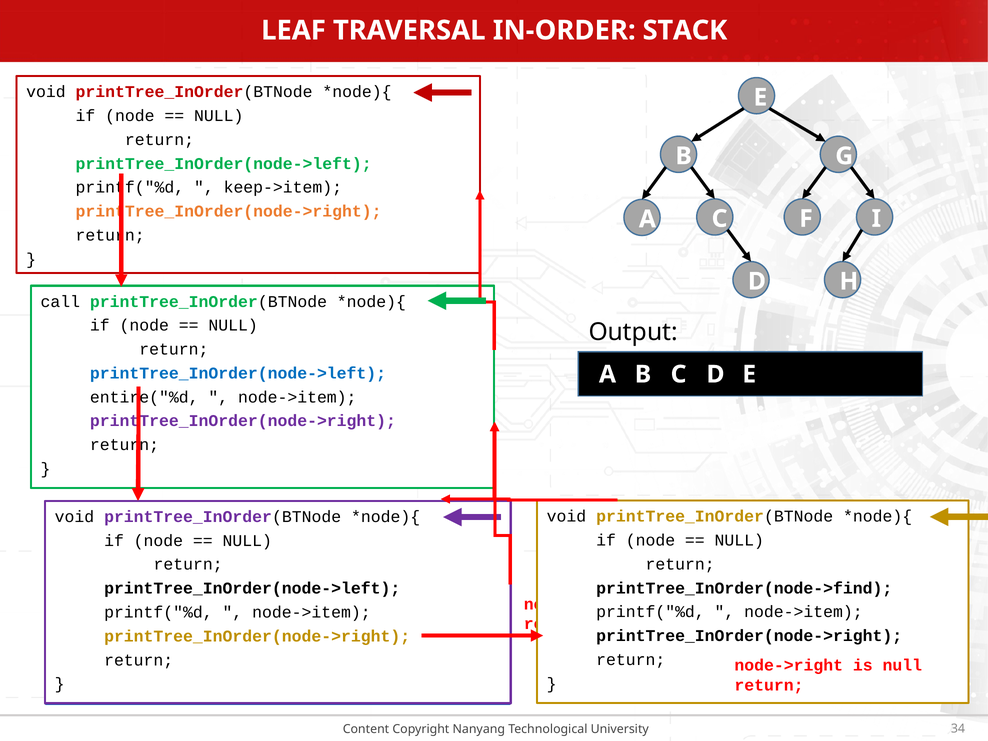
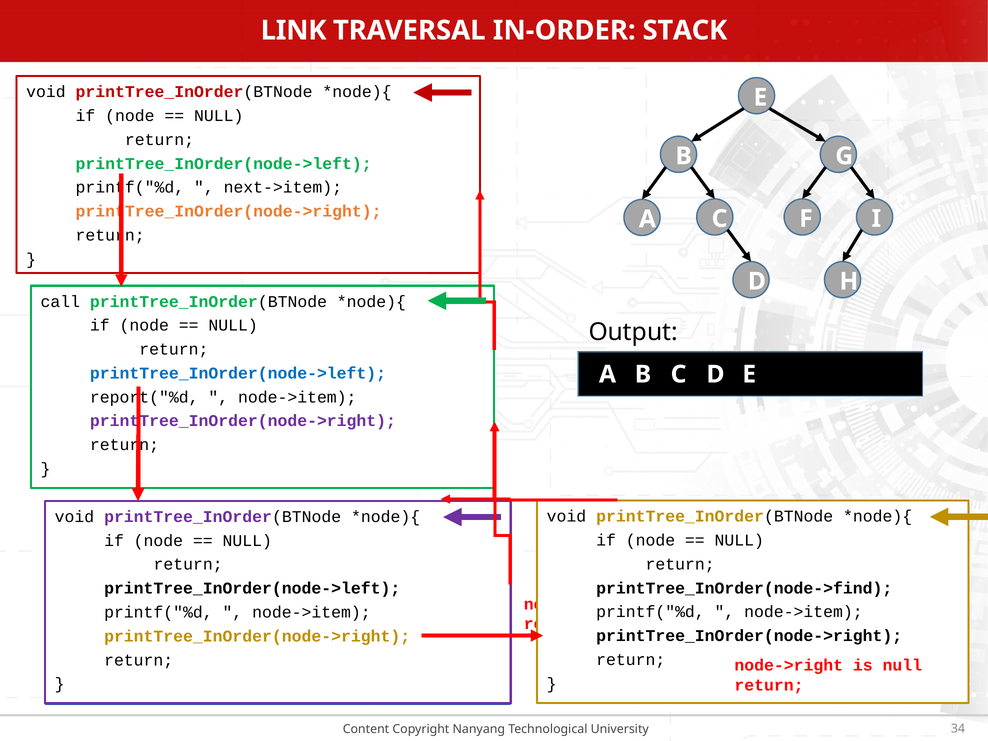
LEAF: LEAF -> LINK (294, 30)
keep->item: keep->item -> next->item (283, 188)
entire("%d: entire("%d -> report("%d (144, 397)
